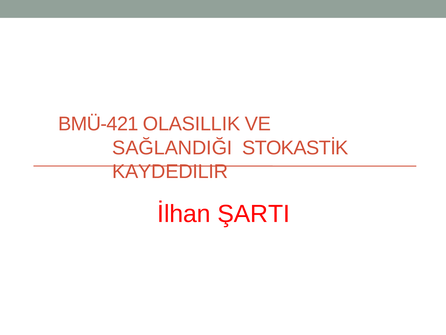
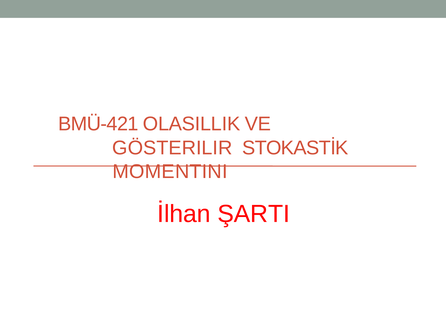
SAĞLANDIĞI: SAĞLANDIĞI -> GÖSTERILIR (172, 148)
KAYDEDILIR: KAYDEDILIR -> MOMENTINI (170, 171)
